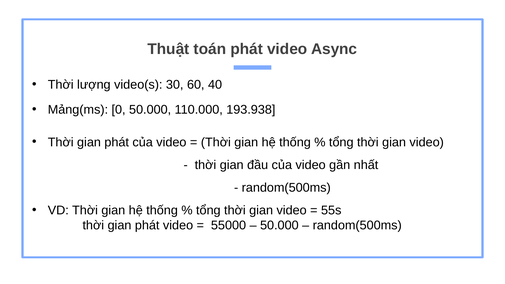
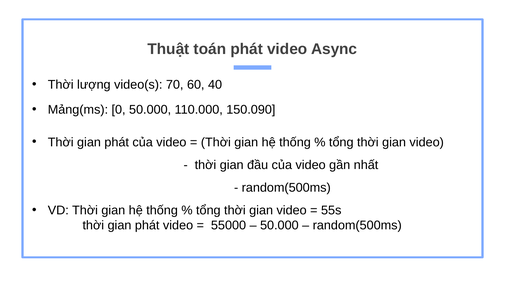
30: 30 -> 70 (175, 85)
193.938: 193.938 -> 150.090 (251, 110)
